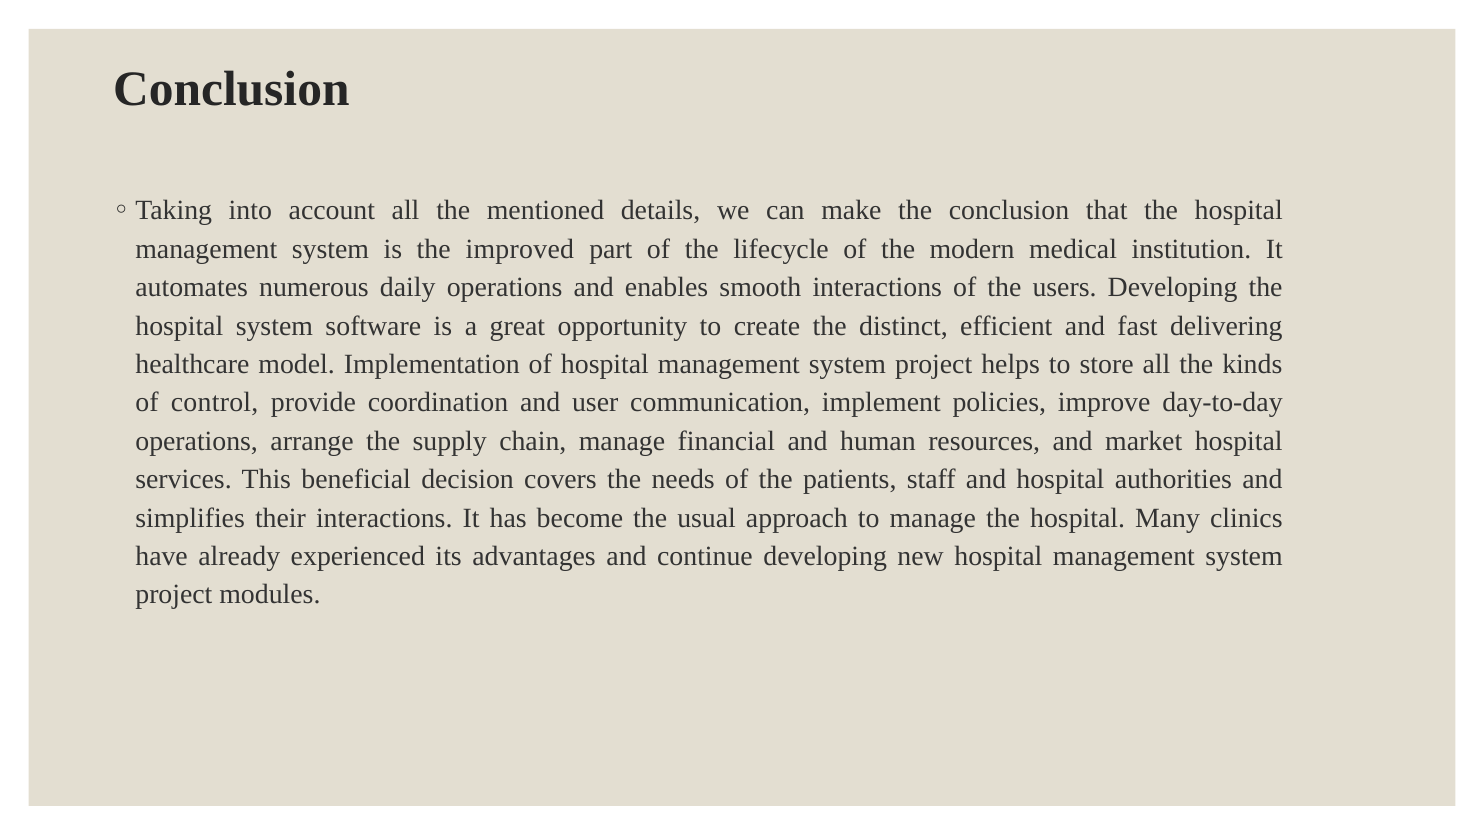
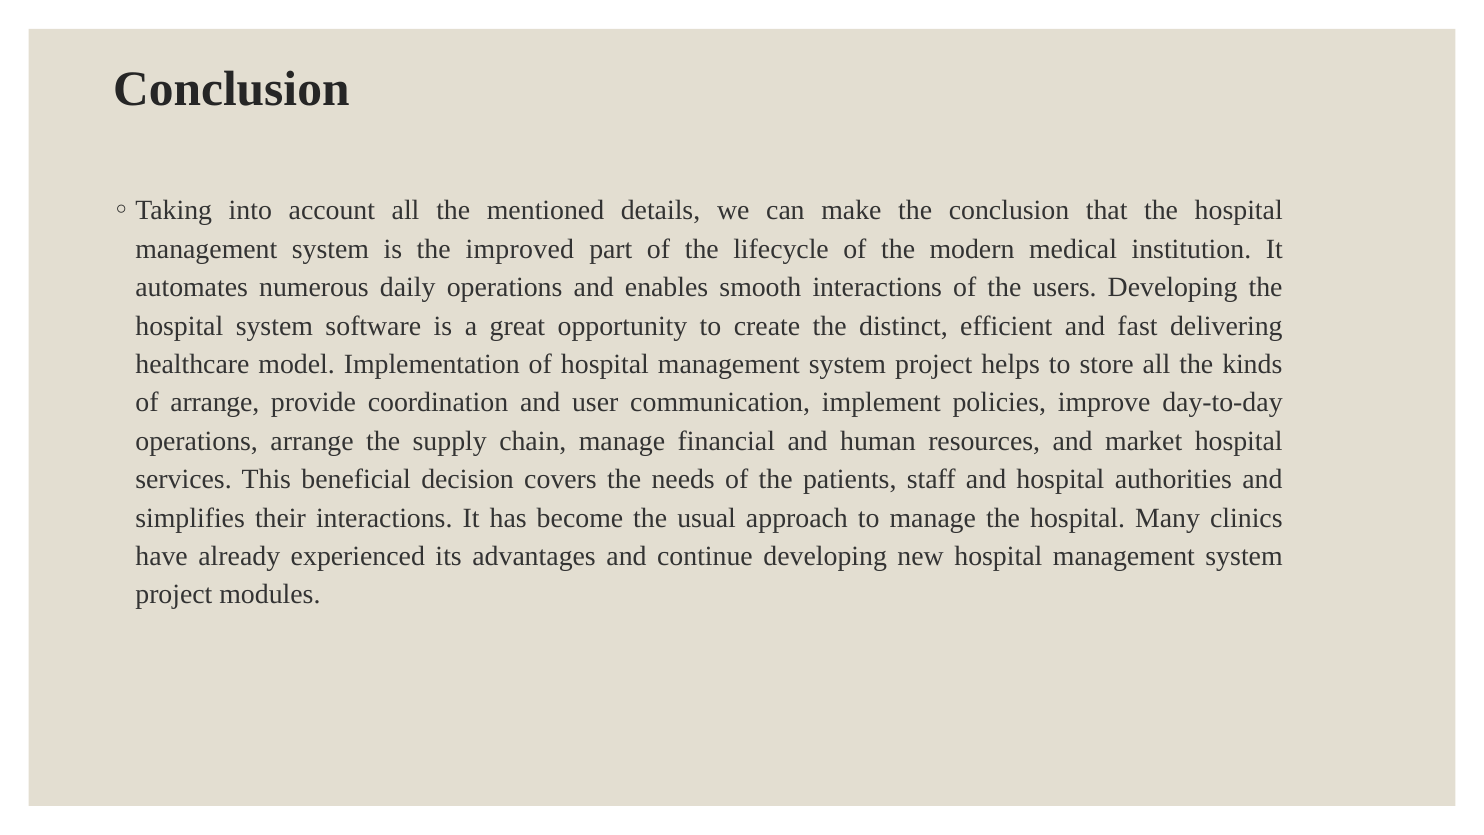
of control: control -> arrange (215, 403)
